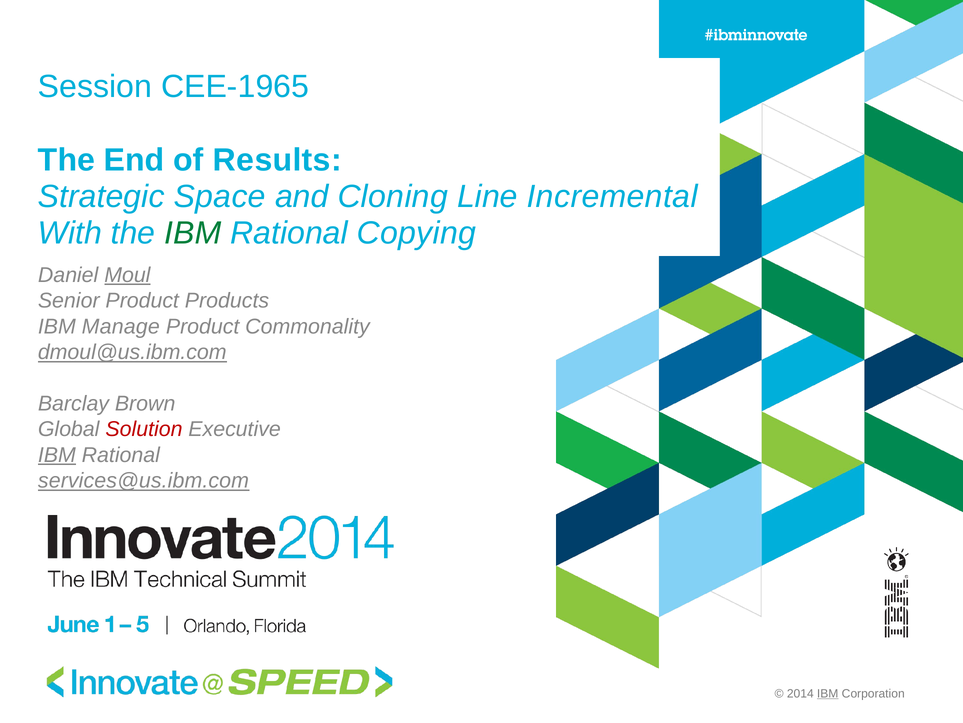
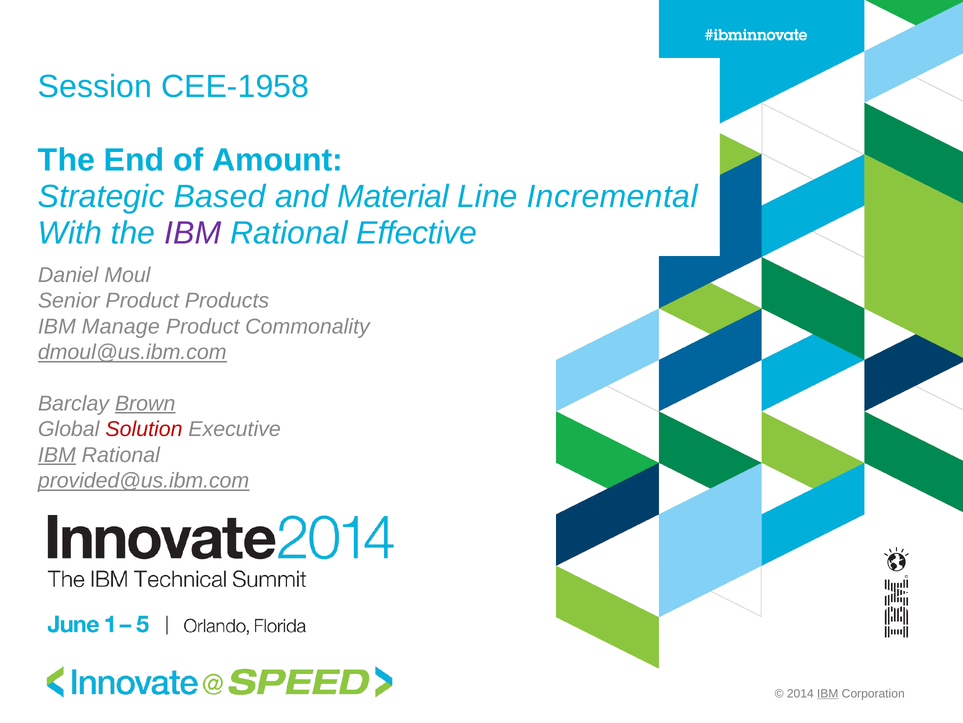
CEE-1965: CEE-1965 -> CEE-1958 (235, 87)
Results: Results -> Amount (278, 160)
Space: Space -> Based (220, 196)
Cloning: Cloning -> Material (393, 196)
IBM colour: green -> purple (193, 233)
Copying: Copying -> Effective (417, 233)
Moul underline: present -> none (127, 275)
Brown underline: none -> present (145, 403)
services@us.ibm.com: services@us.ibm.com -> provided@us.ibm.com (144, 480)
